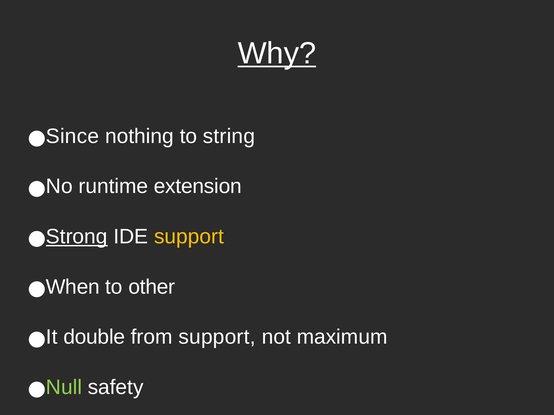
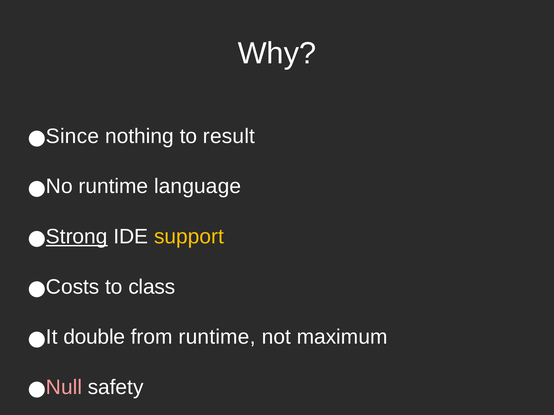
Why underline: present -> none (277, 53)
string: string -> result (229, 136)
extension: extension -> language (198, 187)
When: When -> Costs (73, 287)
other: other -> class (152, 287)
from support: support -> runtime (217, 337)
Null colour: light green -> pink (64, 388)
